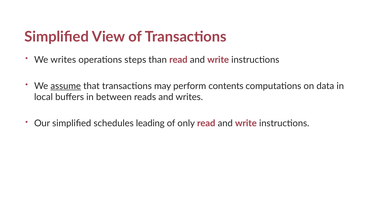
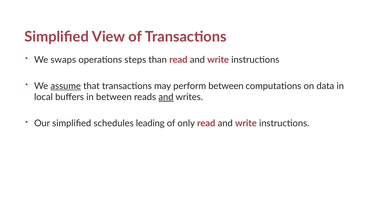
We writes: writes -> swaps (63, 60)
perform contents: contents -> between (226, 86)
and underline: none -> present (166, 97)
